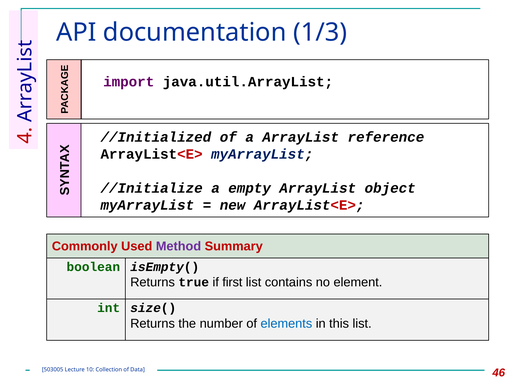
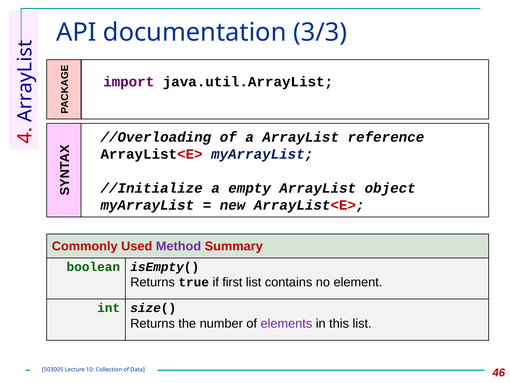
1/3: 1/3 -> 3/3 (320, 32)
//Initialized: //Initialized -> //Overloading (156, 137)
elements colour: blue -> purple (286, 323)
